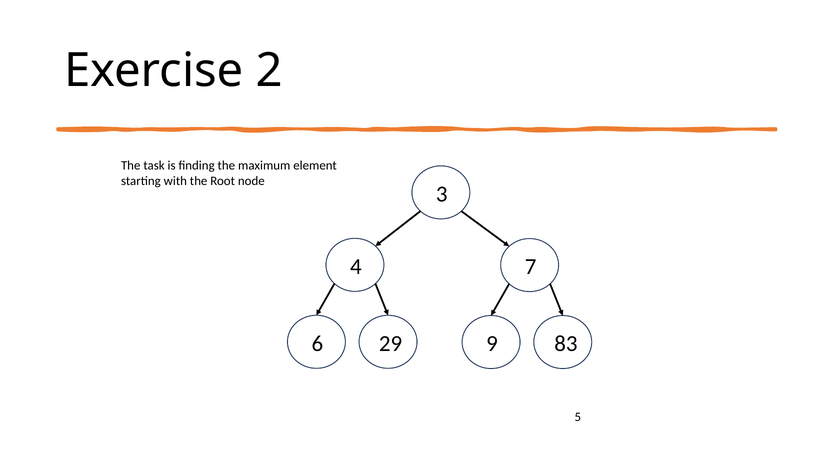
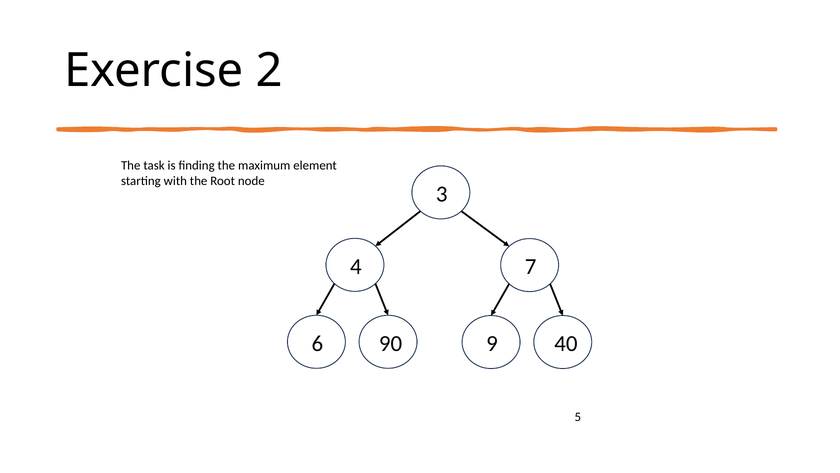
29: 29 -> 90 (391, 343)
83: 83 -> 40 (566, 343)
